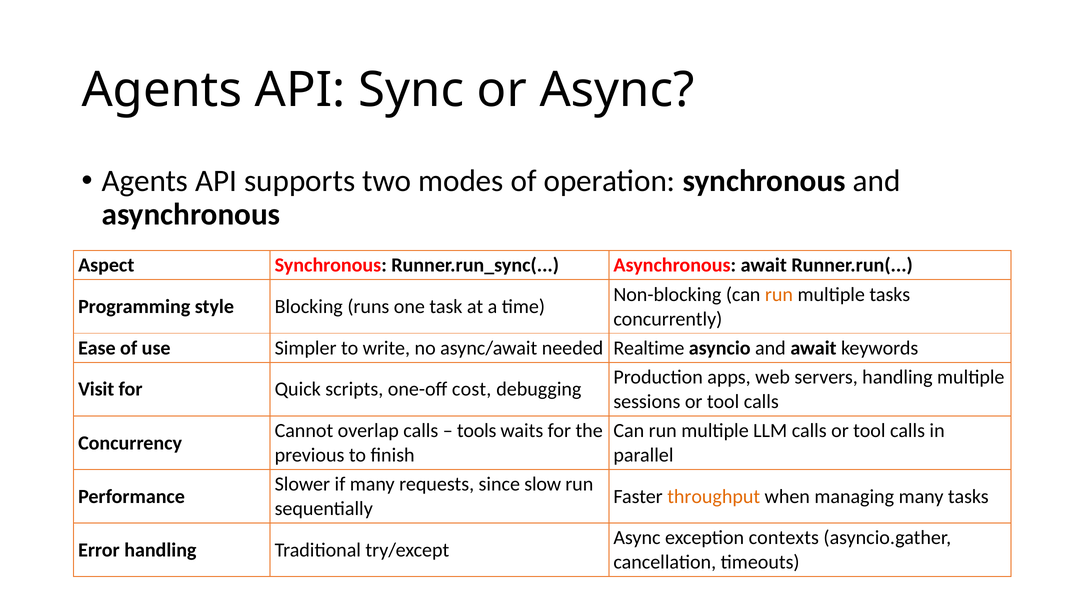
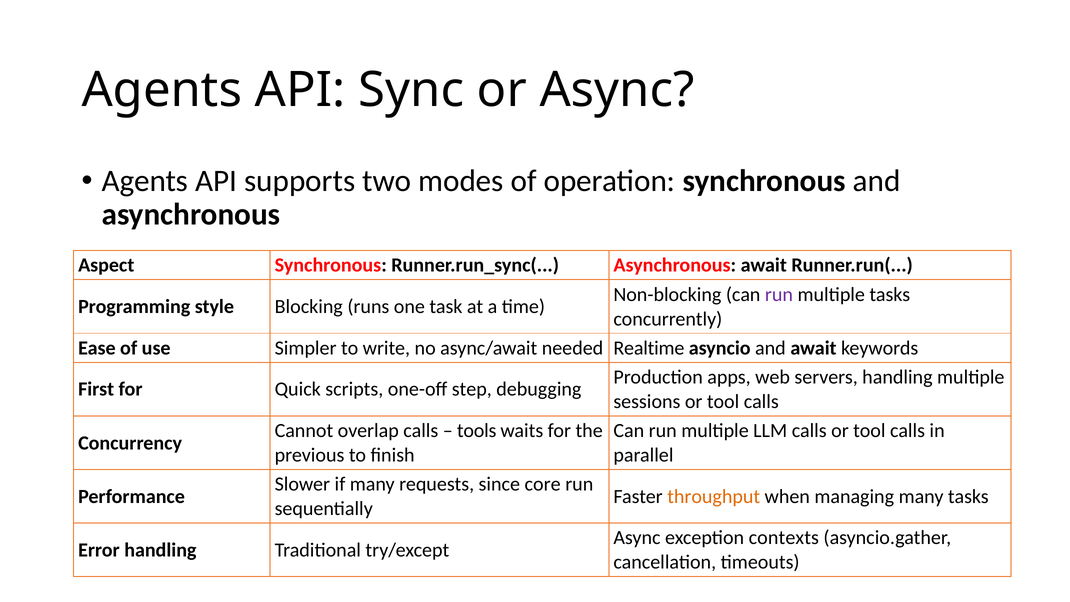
run colour: orange -> purple (779, 294)
Visit: Visit -> First (96, 389)
cost: cost -> step (472, 389)
slow: slow -> core (543, 484)
